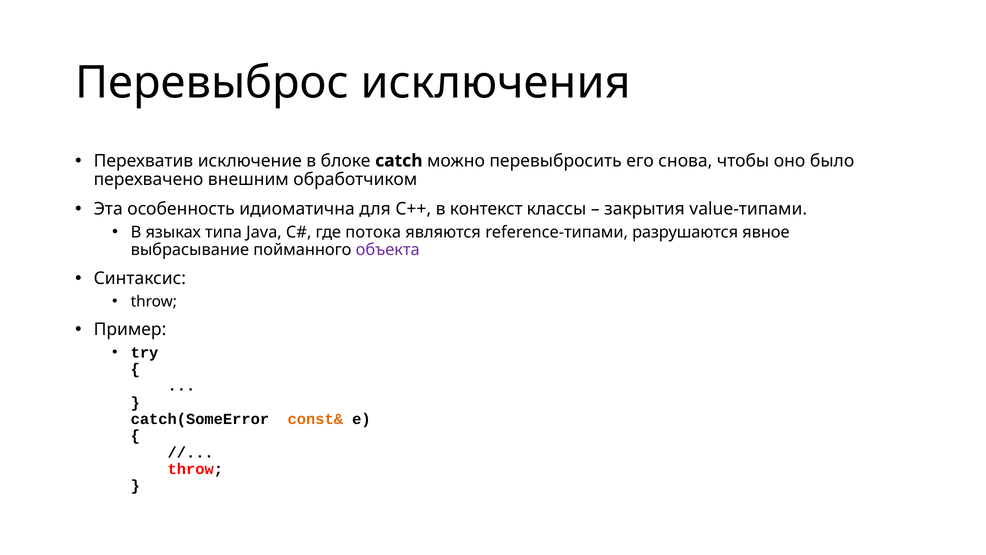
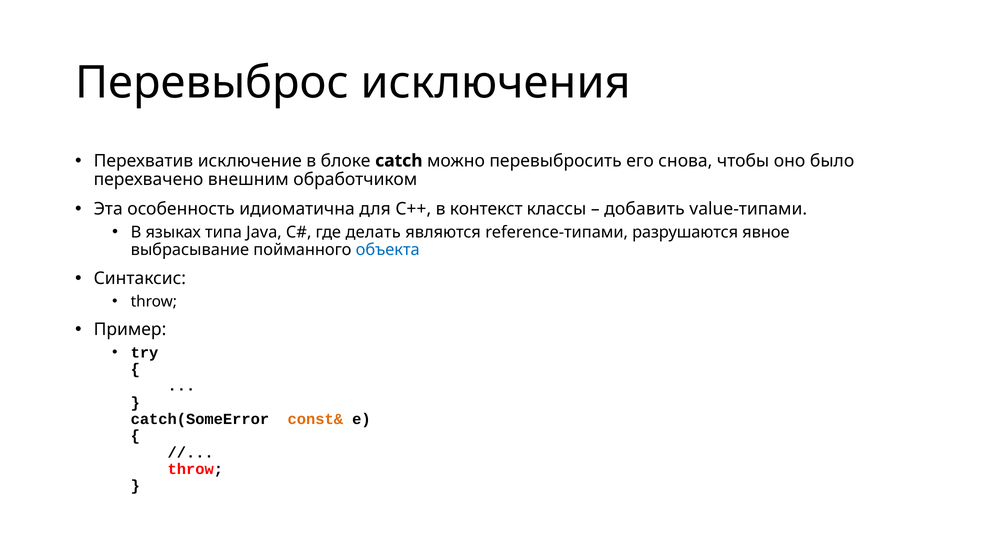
закрытия: закрытия -> добавить (644, 209)
потока: потока -> делать (373, 232)
объекта colour: purple -> blue (388, 250)
